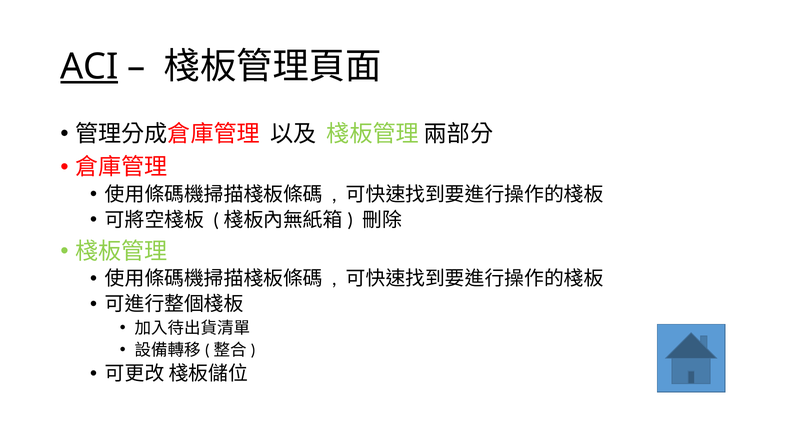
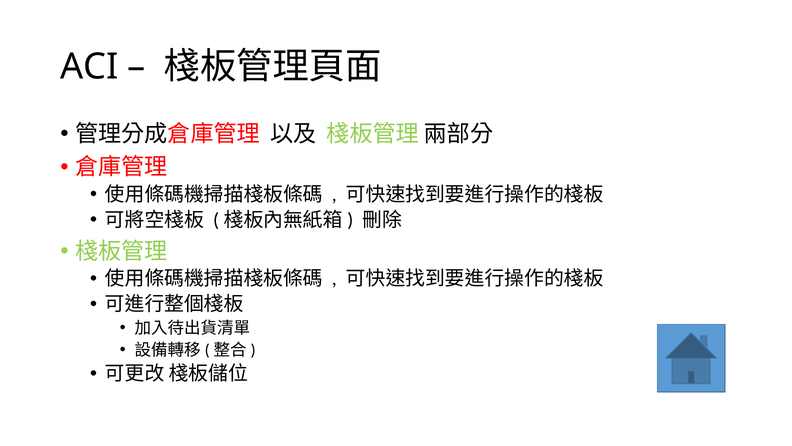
ACI underline: present -> none (89, 67)
